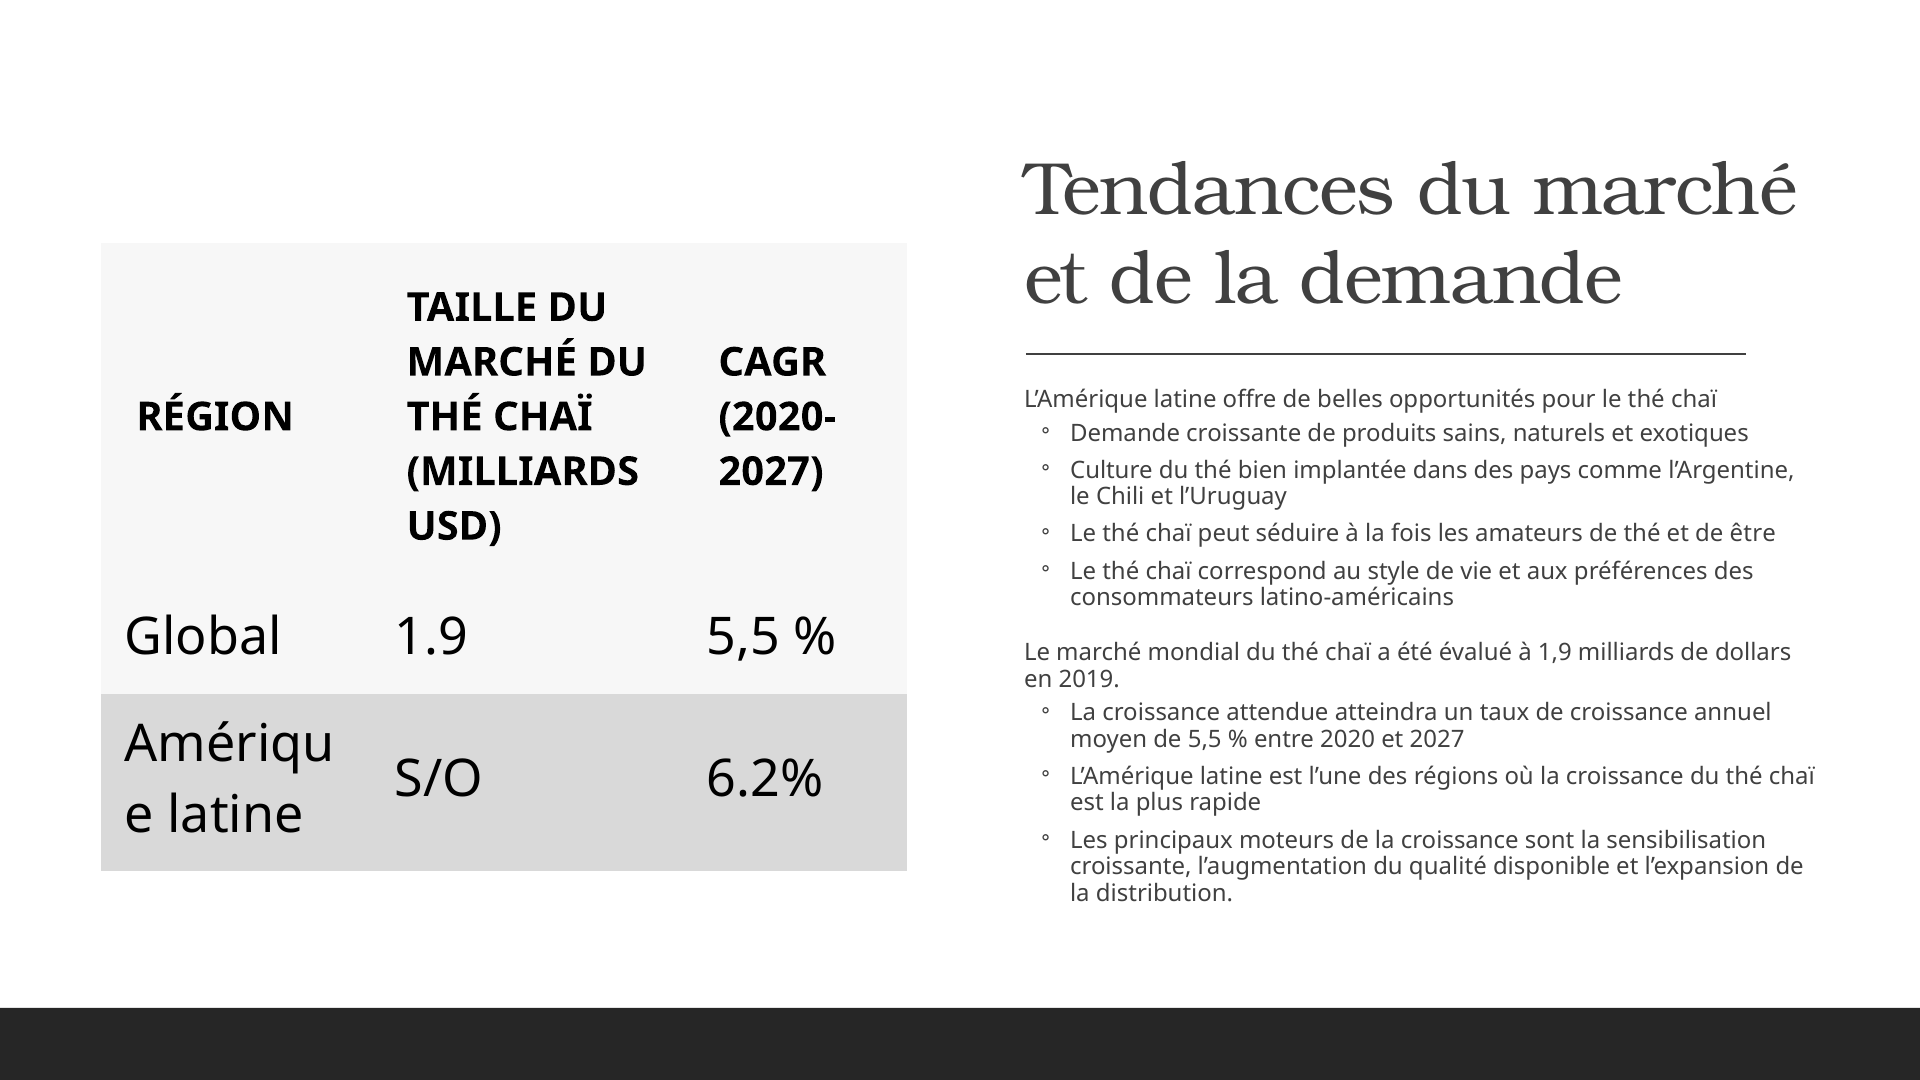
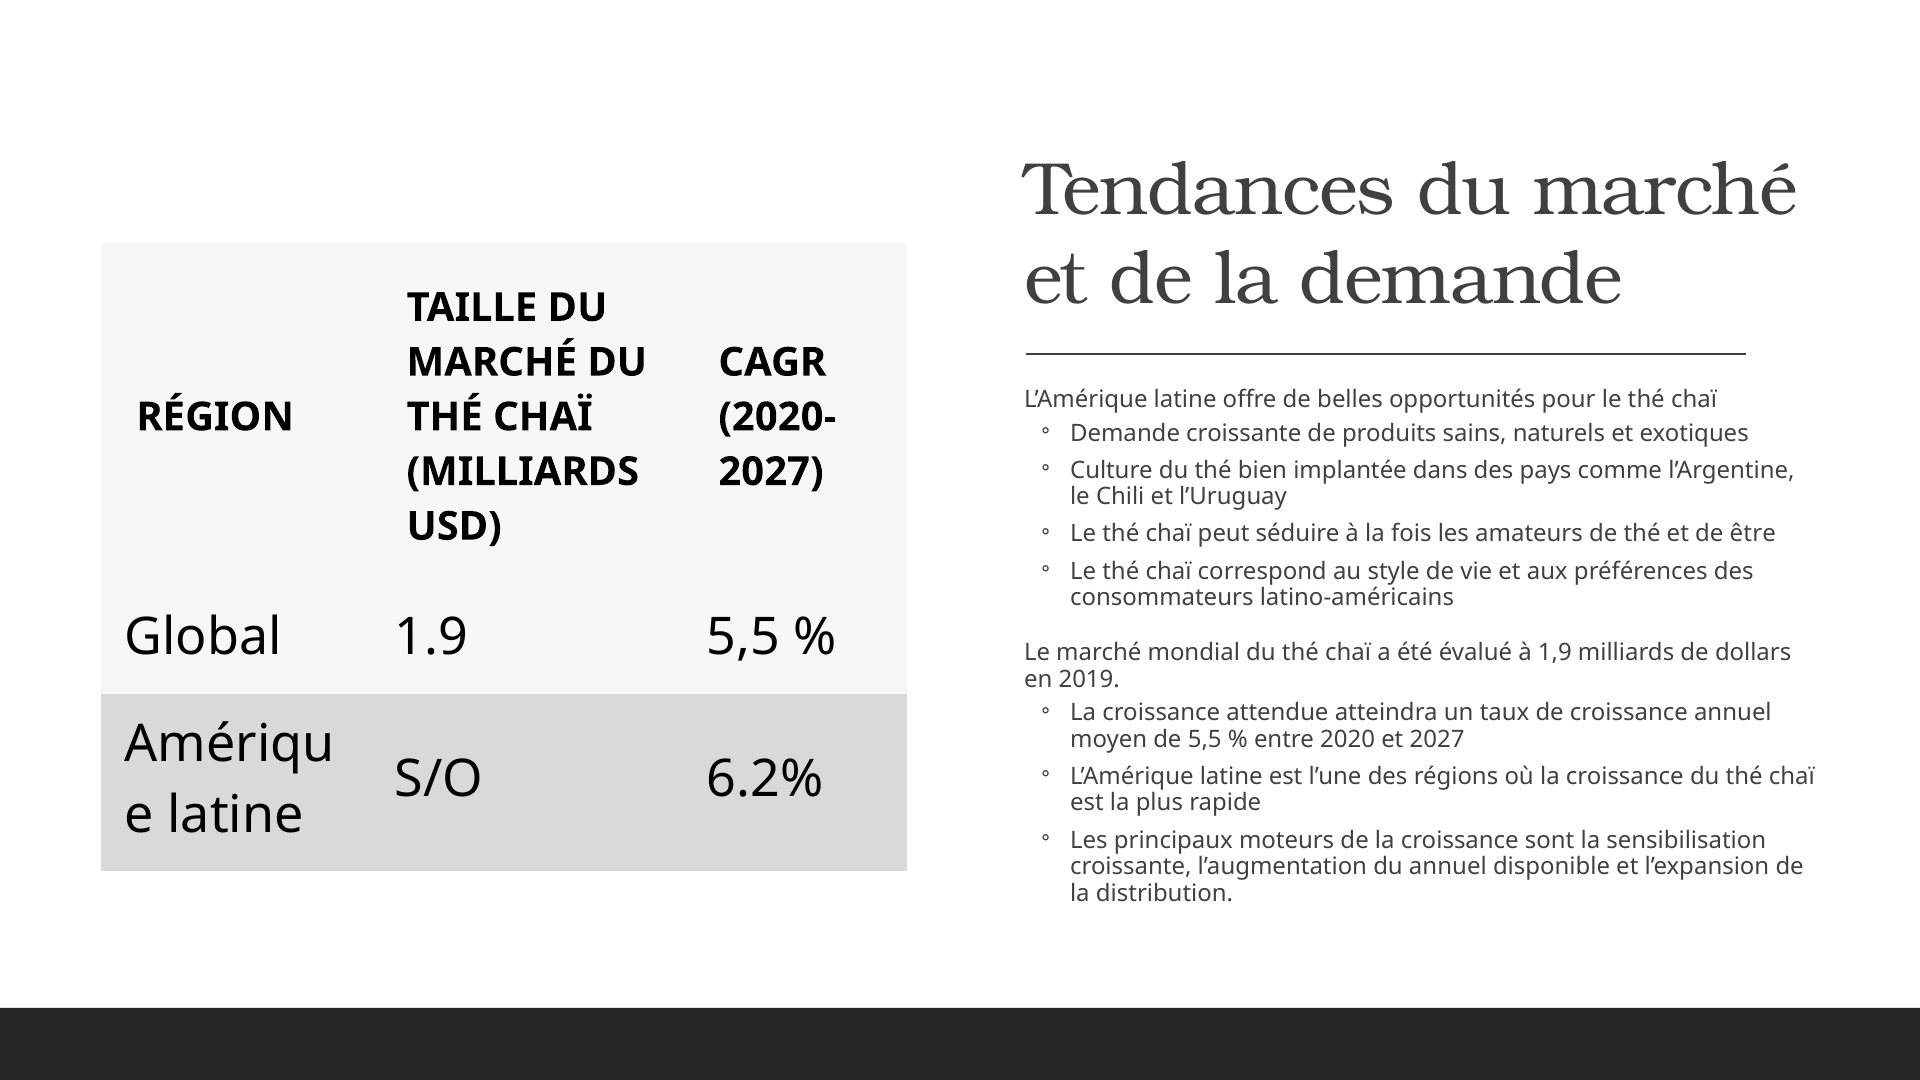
du qualité: qualité -> annuel (1448, 867)
